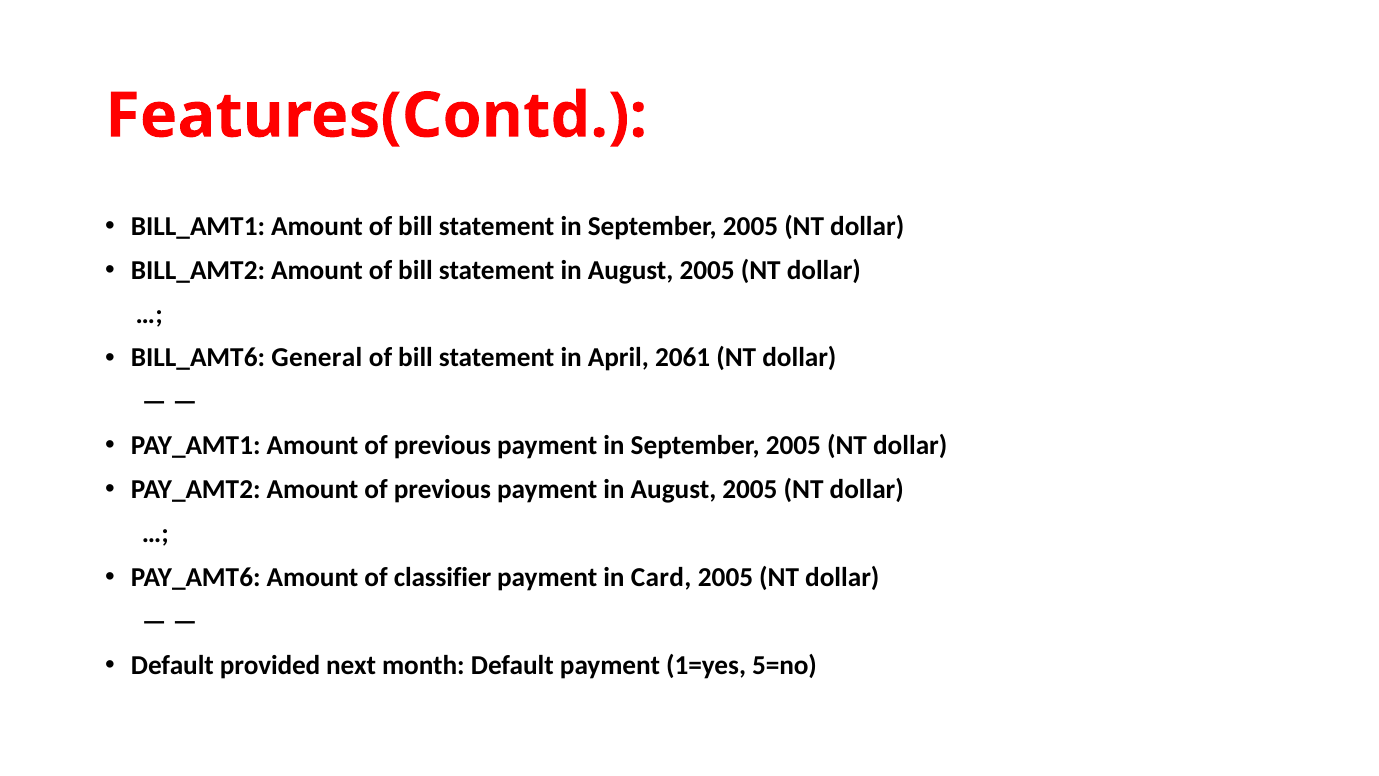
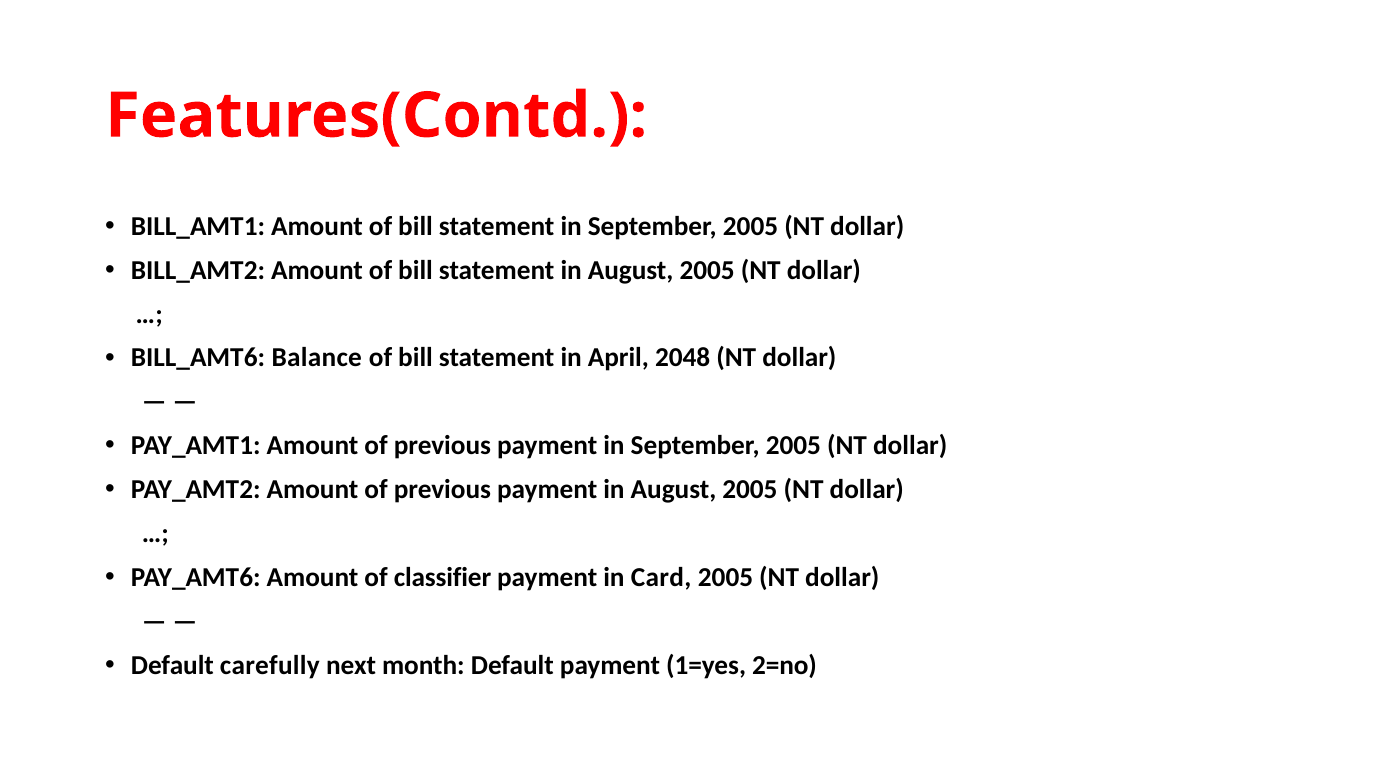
General: General -> Balance (317, 358)
2061: 2061 -> 2048 (683, 358)
provided: provided -> carefully (270, 665)
5=no: 5=no -> 2=no (785, 665)
